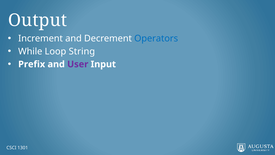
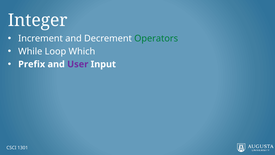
Output: Output -> Integer (38, 20)
Operators colour: blue -> green (156, 38)
String: String -> Which (82, 51)
